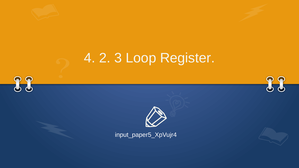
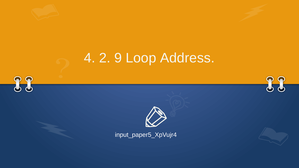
3: 3 -> 9 (118, 58)
Register: Register -> Address (187, 58)
